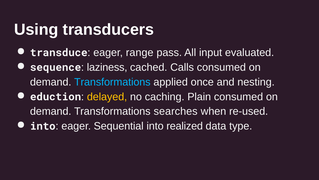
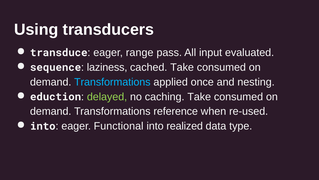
cached Calls: Calls -> Take (182, 67)
delayed colour: yellow -> light green (107, 96)
caching Plain: Plain -> Take (199, 96)
searches: searches -> reference (176, 111)
Sequential: Sequential -> Functional (119, 126)
